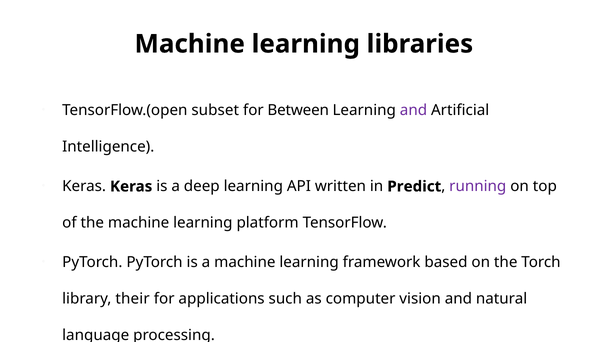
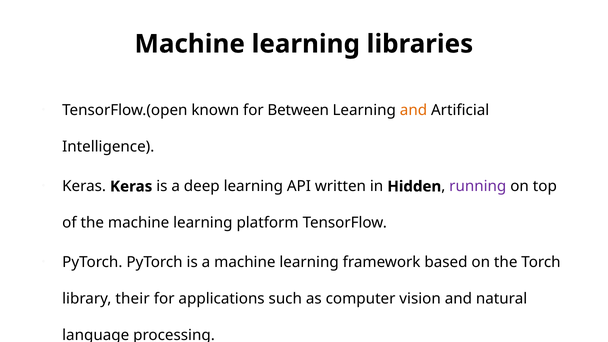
subset: subset -> known (215, 110)
and colour: purple -> orange (414, 110)
Predict: Predict -> Hidden (414, 186)
